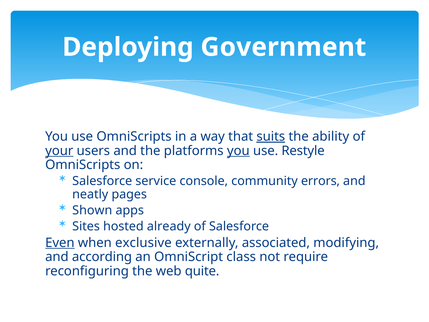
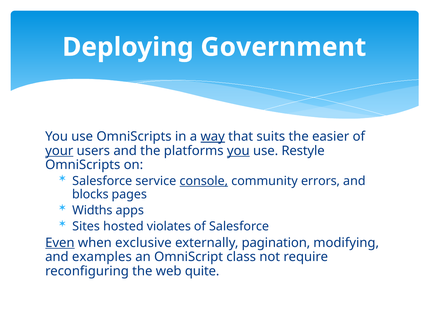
way underline: none -> present (213, 136)
suits underline: present -> none (271, 136)
ability: ability -> easier (331, 136)
console underline: none -> present (204, 181)
neatly: neatly -> blocks (90, 194)
Shown: Shown -> Widths (92, 210)
already: already -> violates (169, 226)
associated: associated -> pagination (276, 243)
according: according -> examples (102, 257)
